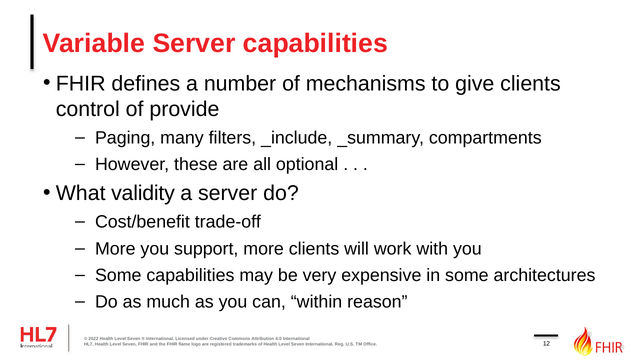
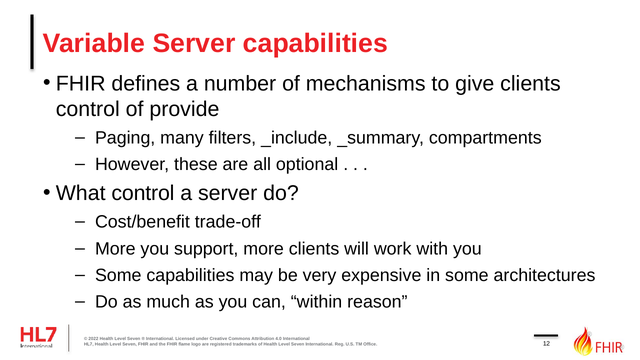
What validity: validity -> control (143, 193)
